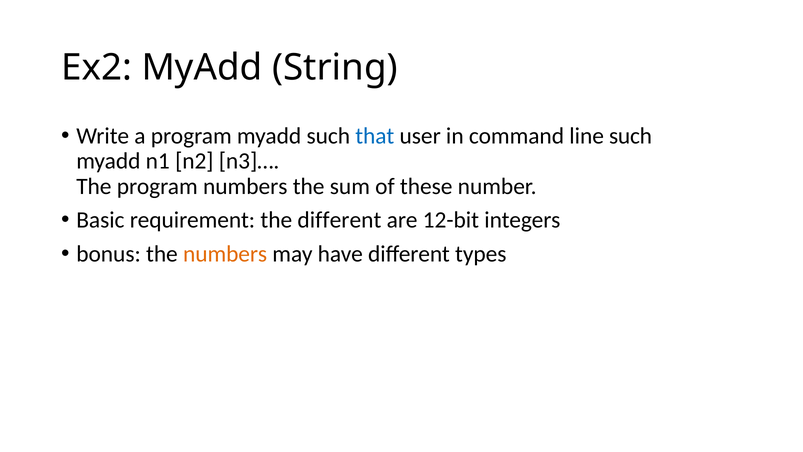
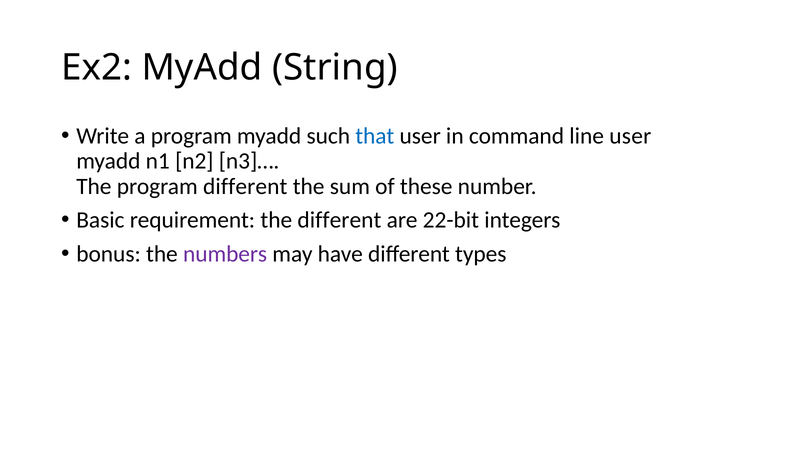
line such: such -> user (630, 136)
program numbers: numbers -> different (245, 186)
12-bit: 12-bit -> 22-bit (451, 220)
numbers colour: orange -> purple (225, 254)
